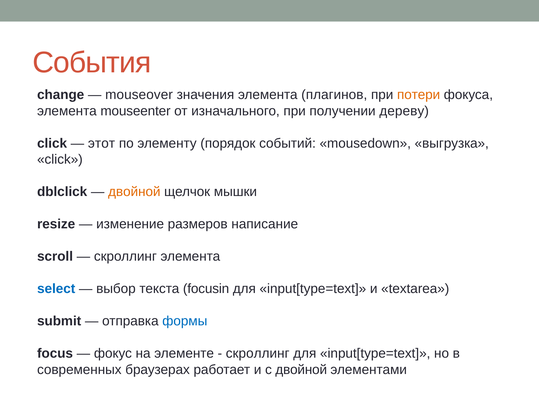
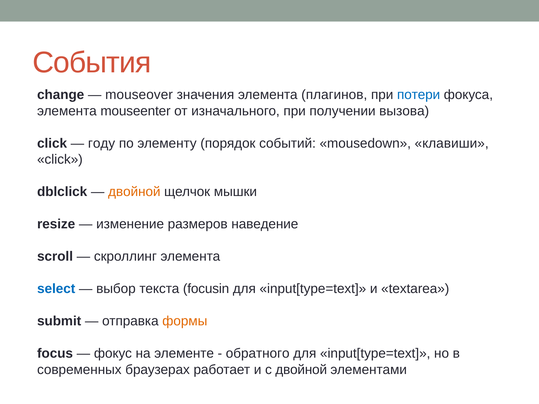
потери colour: orange -> blue (419, 95)
дереву: дереву -> вызова (404, 111)
этот: этот -> году (102, 143)
выгрузка: выгрузка -> клавиши (452, 143)
написание: написание -> наведение (265, 224)
формы colour: blue -> orange (185, 321)
скроллинг: скроллинг -> обратного (258, 354)
